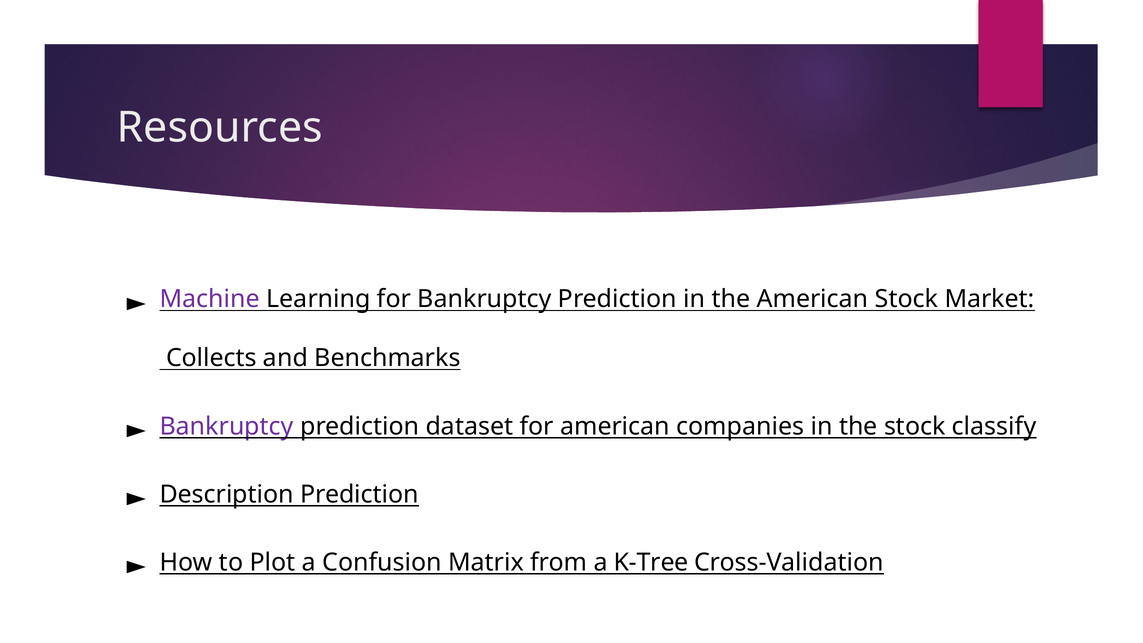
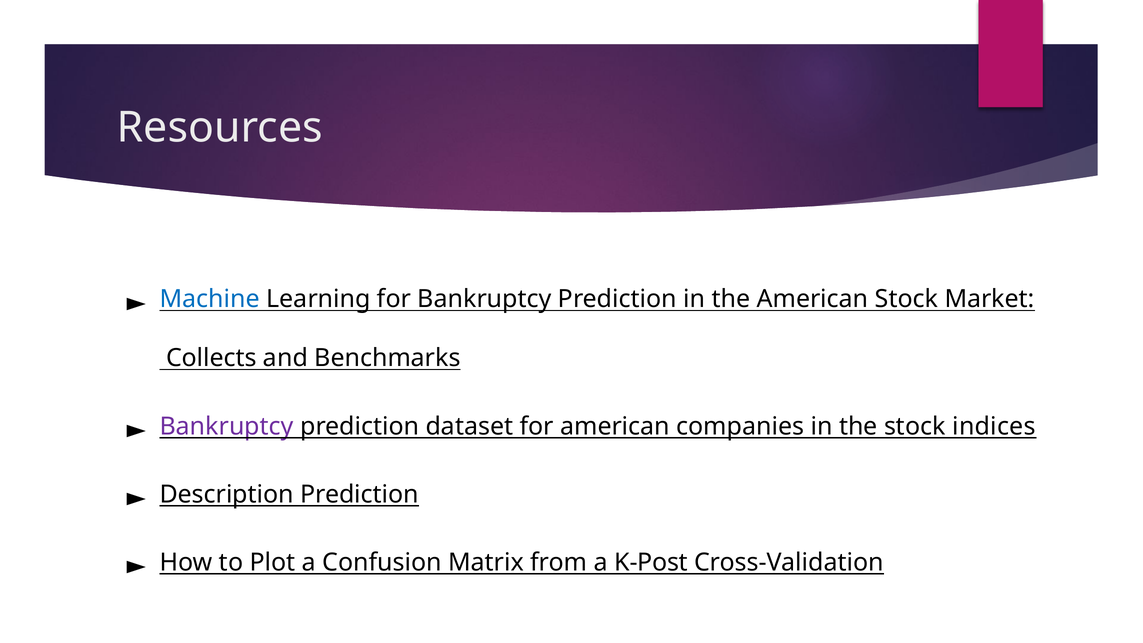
Machine colour: purple -> blue (210, 299)
classify: classify -> indices (994, 426)
K-Tree: K-Tree -> K-Post (651, 562)
